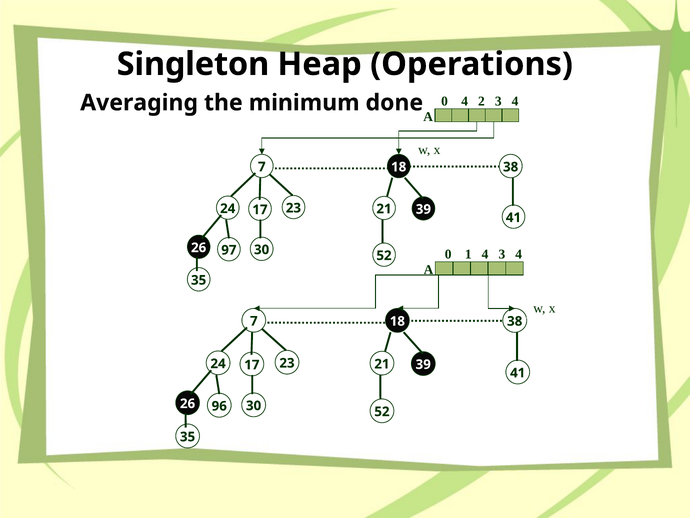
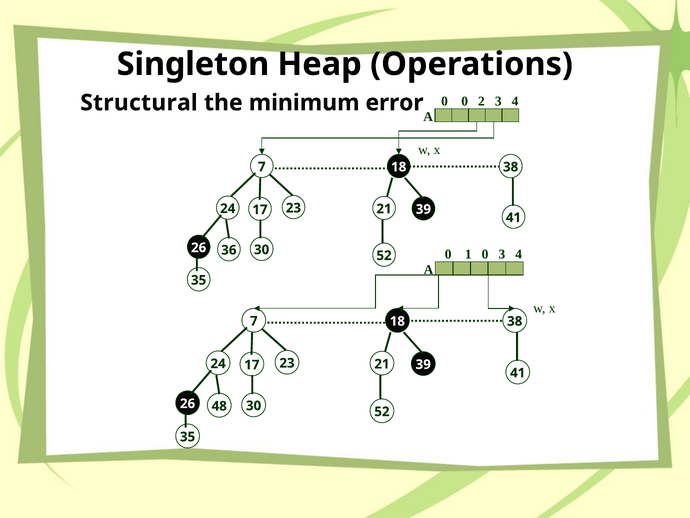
Averaging: Averaging -> Structural (139, 103)
done: done -> error (394, 103)
0 4: 4 -> 0 (465, 101)
97: 97 -> 36 (229, 250)
1 4: 4 -> 0 (485, 254)
96: 96 -> 48 (219, 406)
